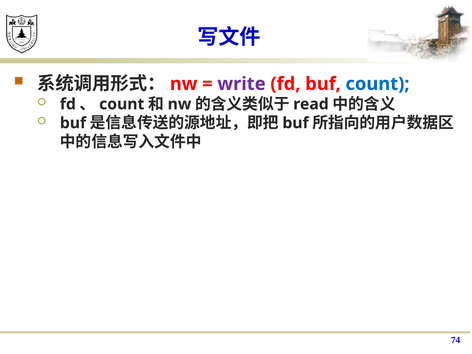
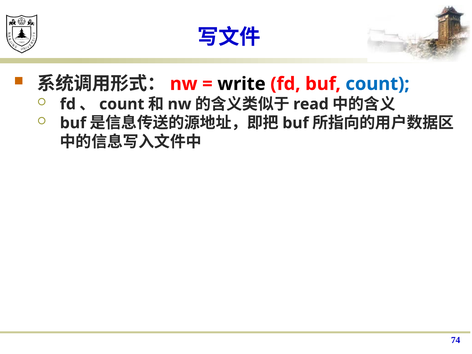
write colour: purple -> black (242, 84)
